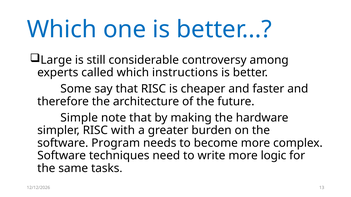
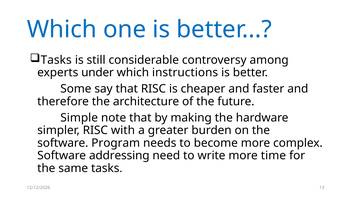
Large: Large -> Tasks (56, 60)
called: called -> under (98, 73)
techniques: techniques -> addressing (119, 156)
logic: logic -> time (273, 156)
